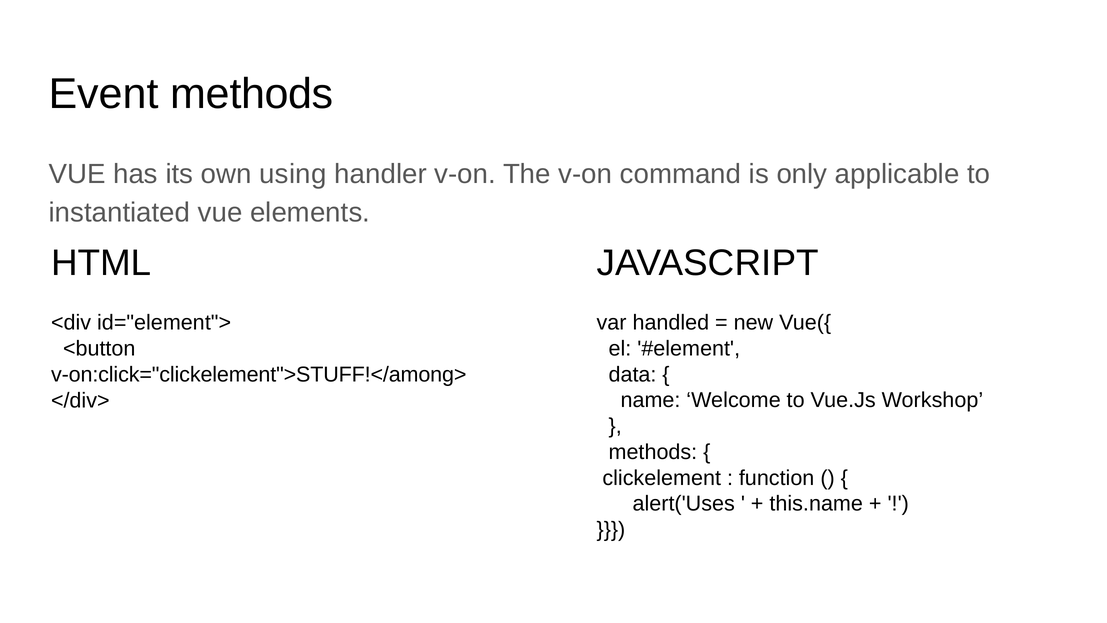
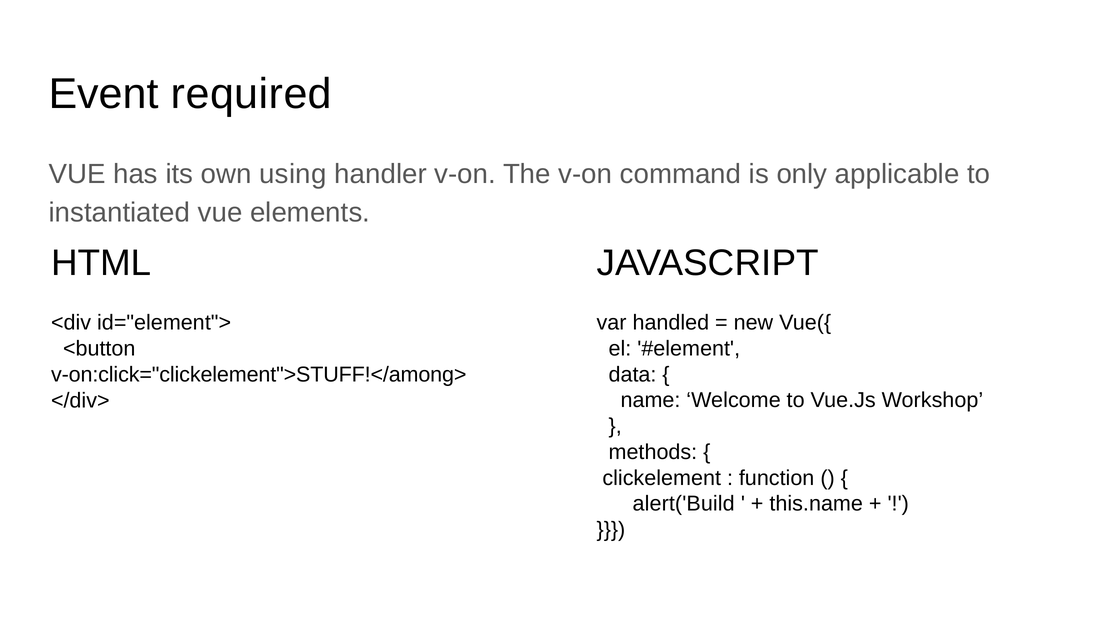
Event methods: methods -> required (251, 94)
alert('Uses: alert('Uses -> alert('Build (684, 504)
